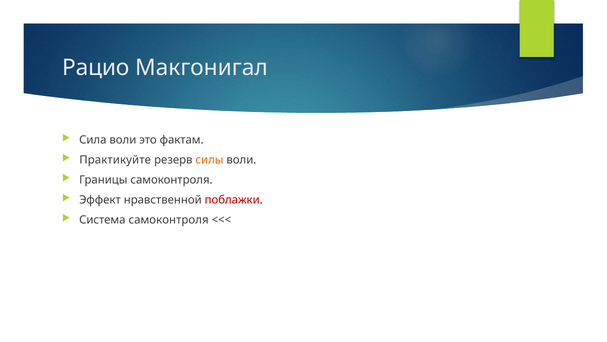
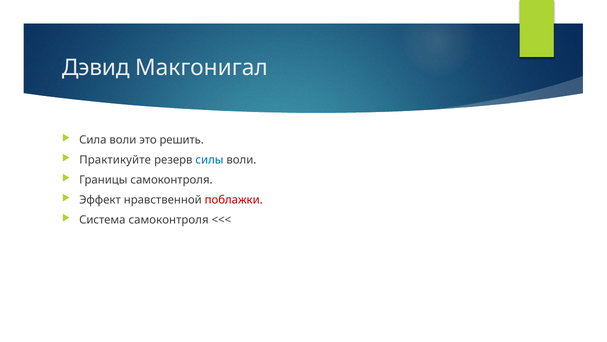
Рацио: Рацио -> Дэвид (96, 68)
фактам: фактам -> решить (182, 140)
силы colour: orange -> blue (209, 160)
